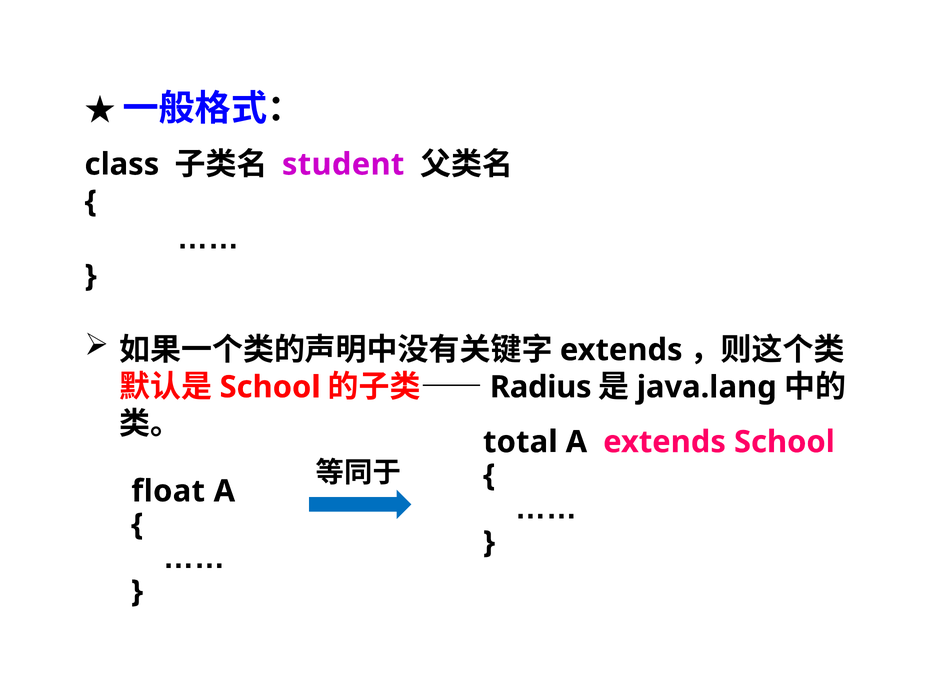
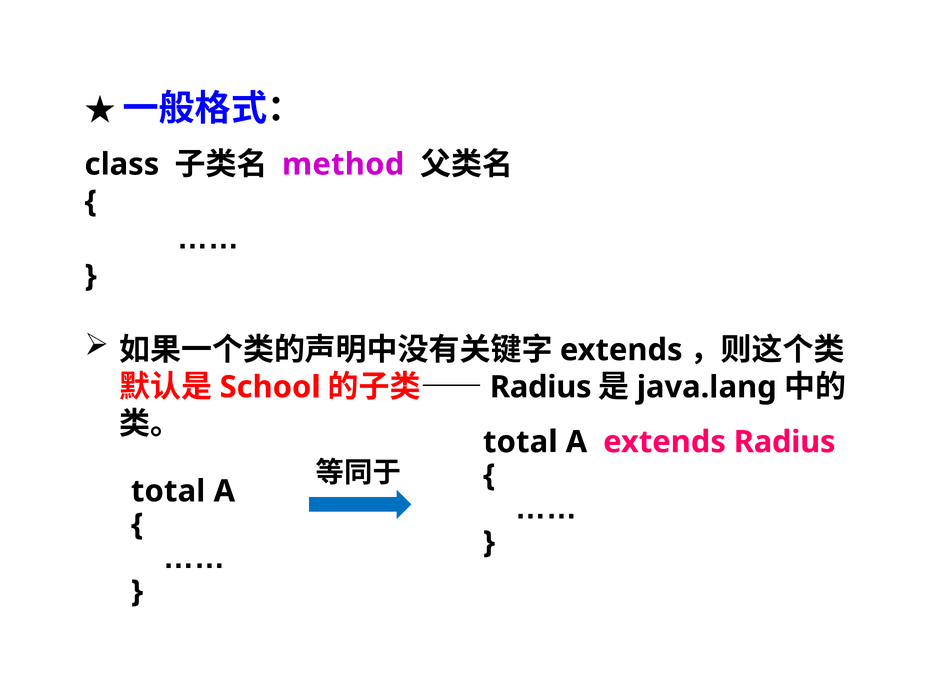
student: student -> method (343, 164)
extends School: School -> Radius (785, 442)
float: float -> total (168, 491)
